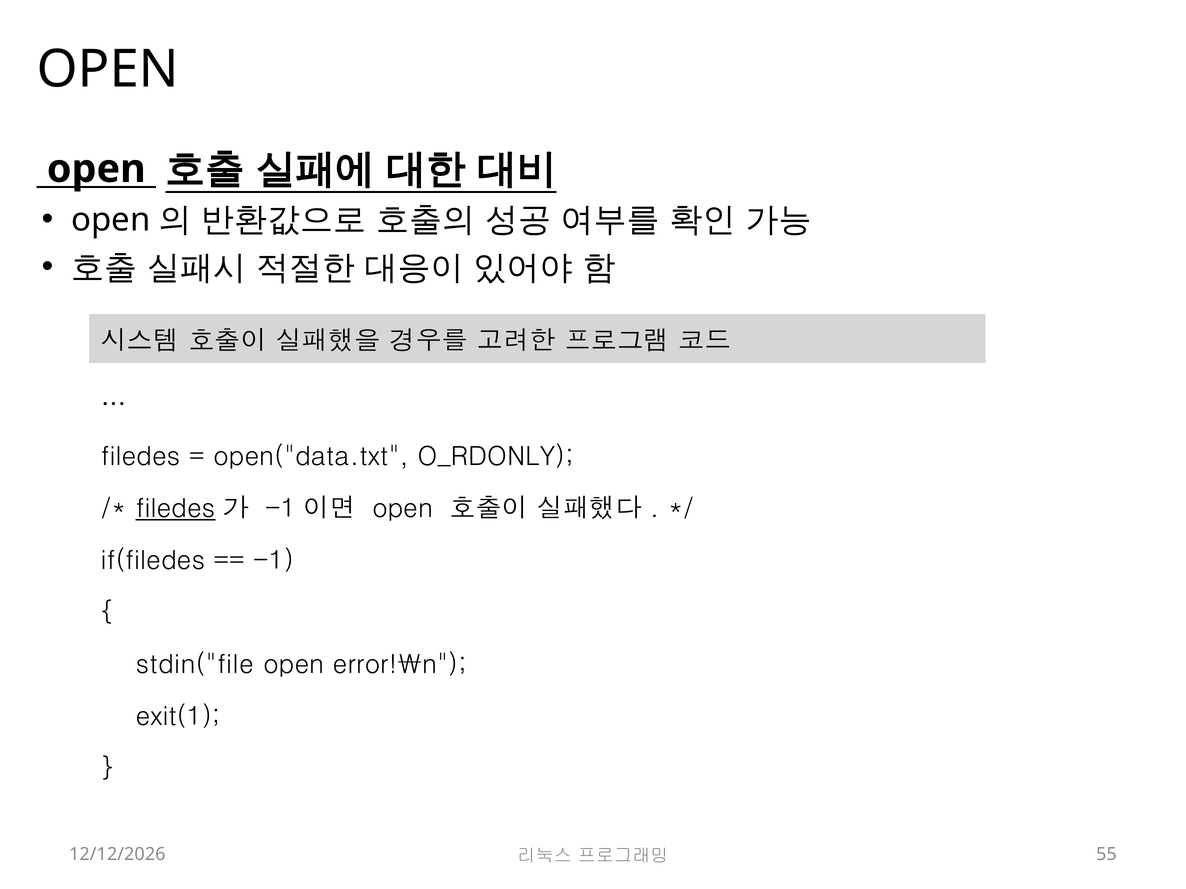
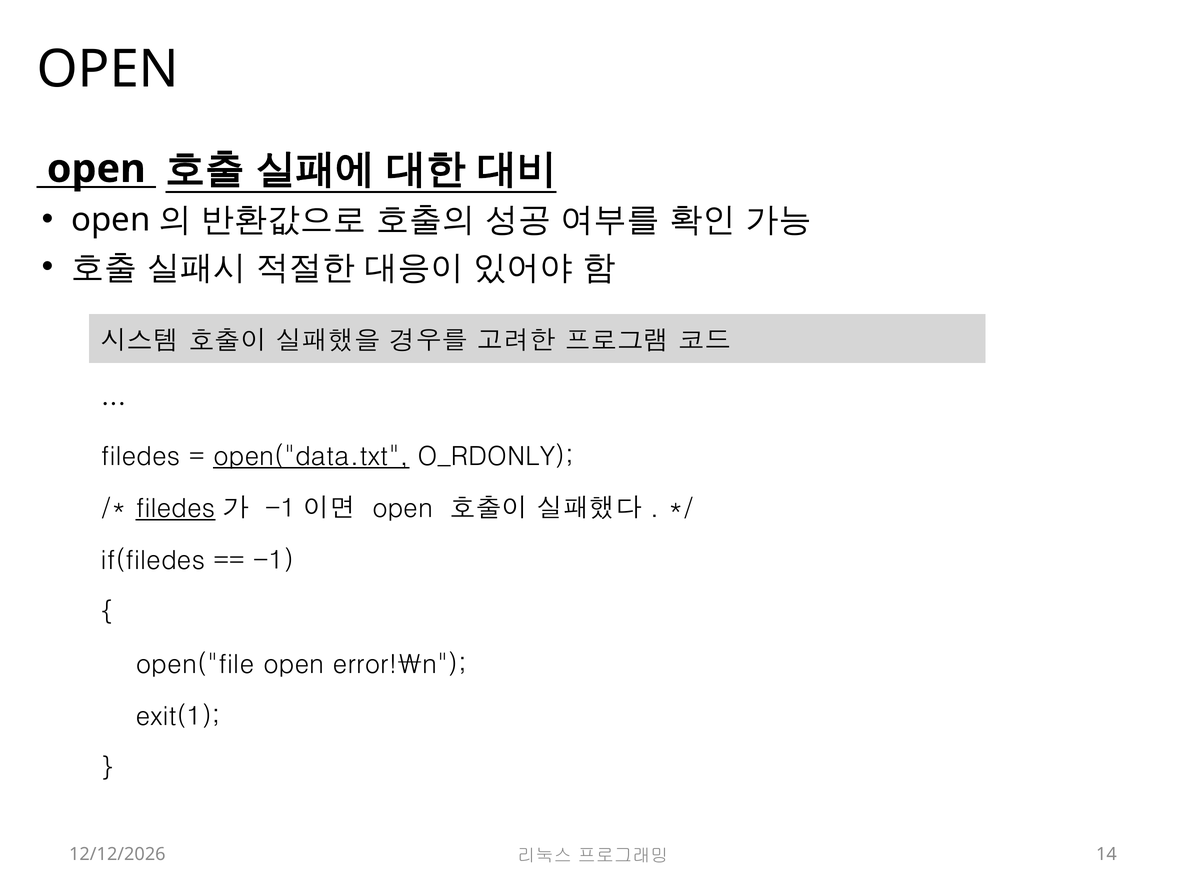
open("data.txt underline: none -> present (311, 457)
stdin("file: stdin("file -> open("file (195, 665)
55: 55 -> 14 (1106, 855)
